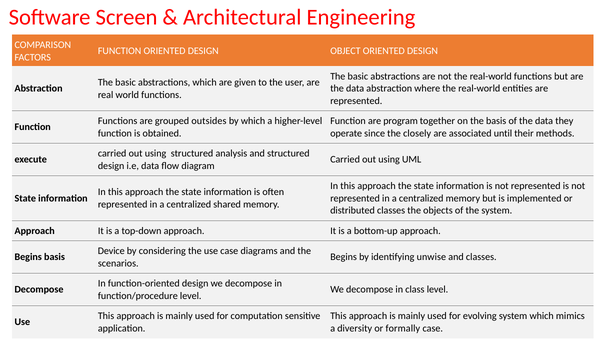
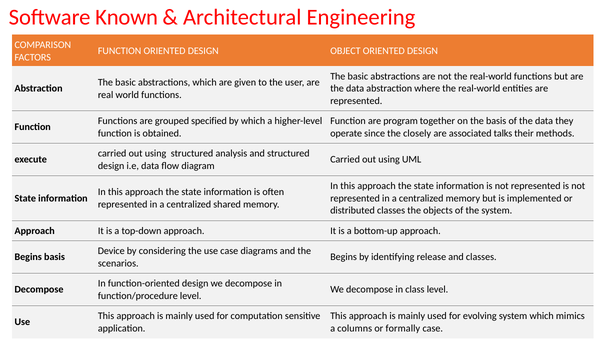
Screen: Screen -> Known (127, 17)
outsides: outsides -> specified (209, 121)
until: until -> talks (503, 133)
unwise: unwise -> release (431, 257)
diversity: diversity -> columns (355, 328)
